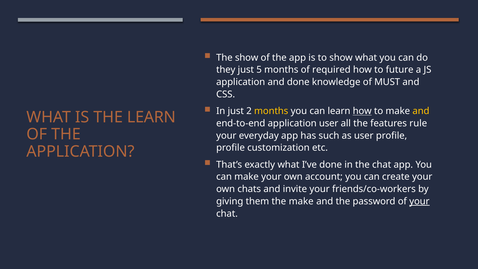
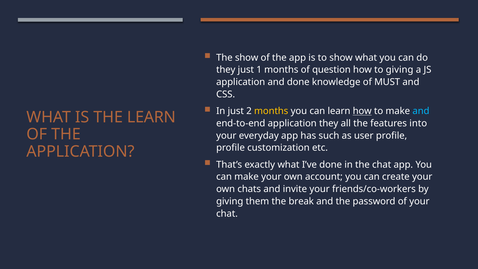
5: 5 -> 1 (259, 70)
required: required -> question (331, 70)
to future: future -> giving (400, 70)
and colour: yellow -> light blue (421, 111)
application user: user -> they (329, 123)
rule: rule -> into (418, 123)
the make: make -> break (301, 201)
your underline: present -> none (419, 201)
